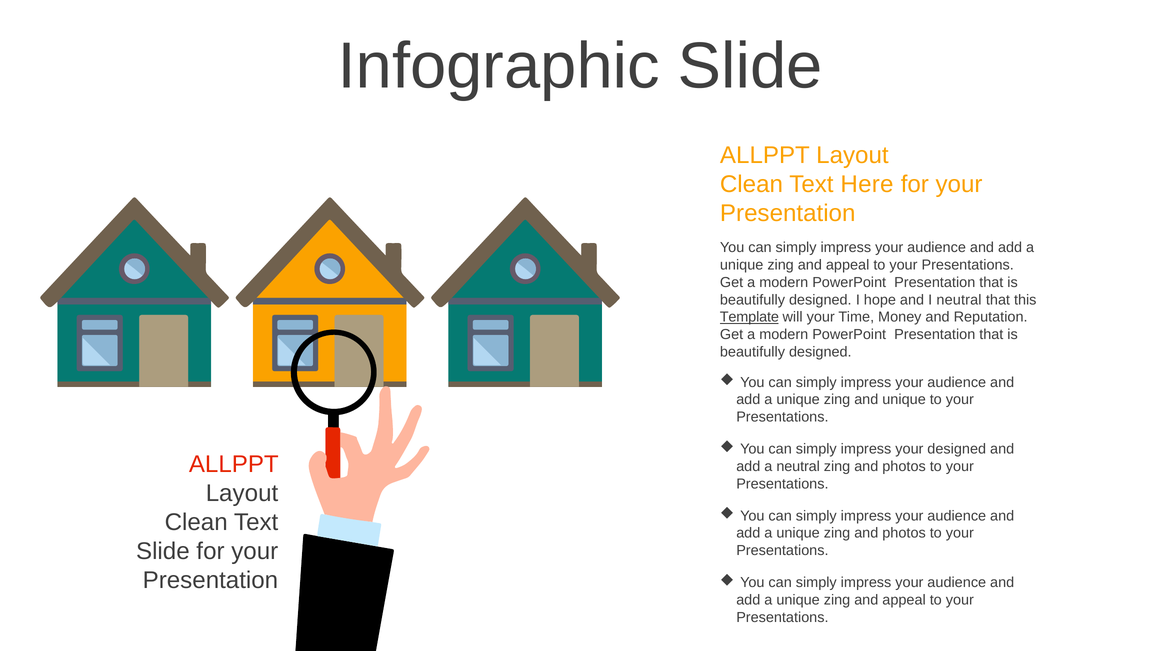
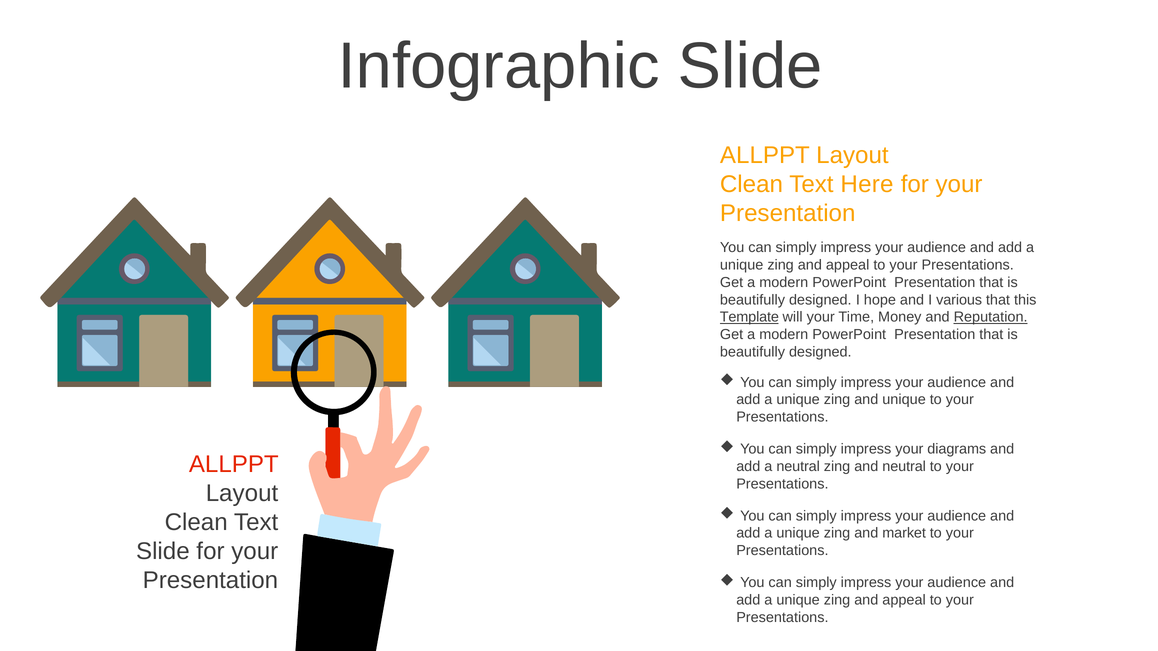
I neutral: neutral -> various (959, 300)
Reputation underline: none -> present (991, 317)
your designed: designed -> diagrams (957, 449)
photos: photos -> neutral (904, 467)
unique zing and photos: photos -> market (904, 533)
